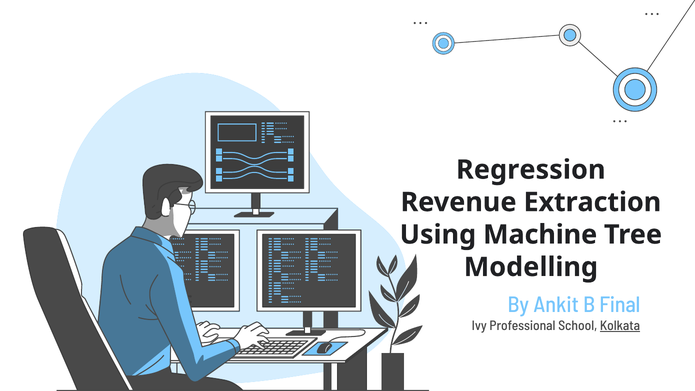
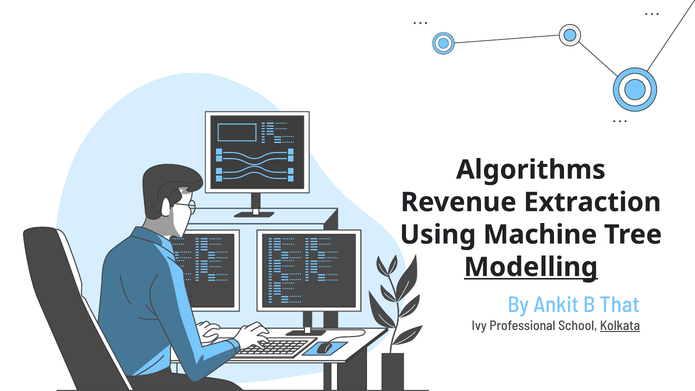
Regression: Regression -> Algorithms (531, 170)
Modelling underline: none -> present (531, 267)
Final: Final -> That (620, 305)
